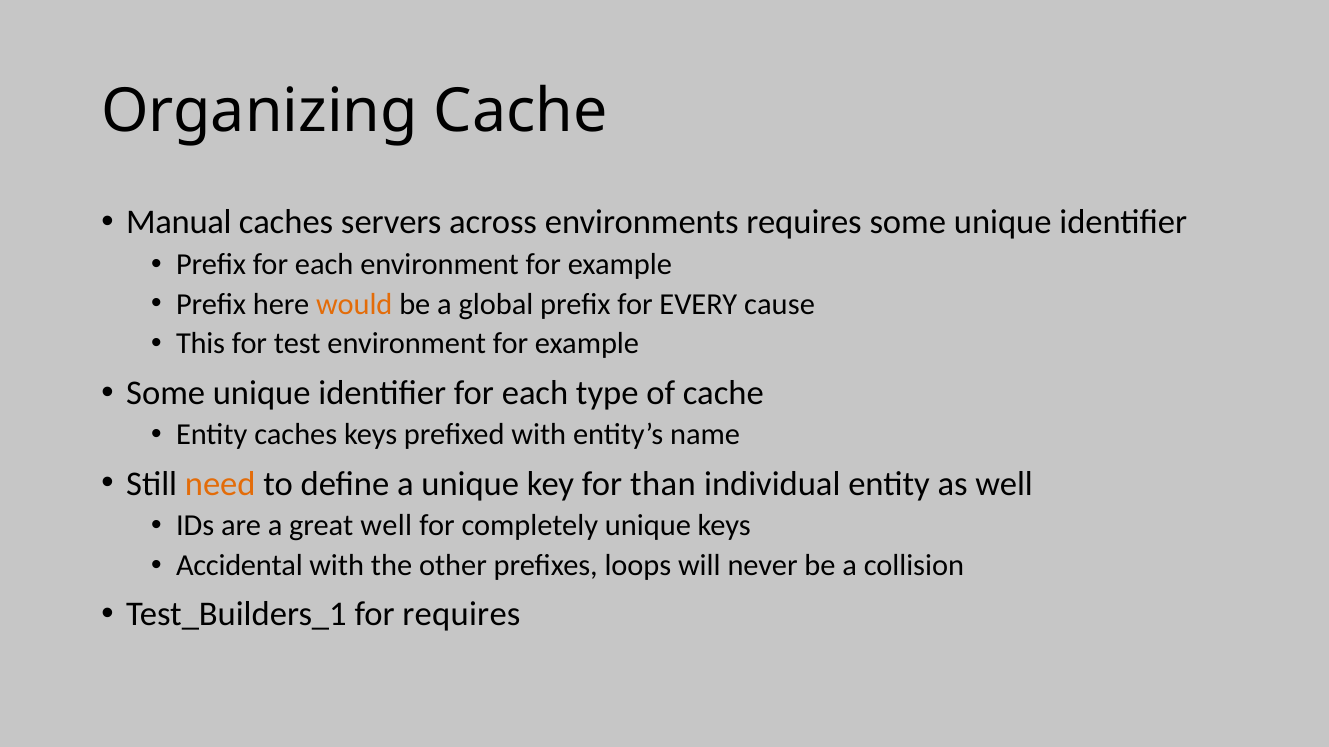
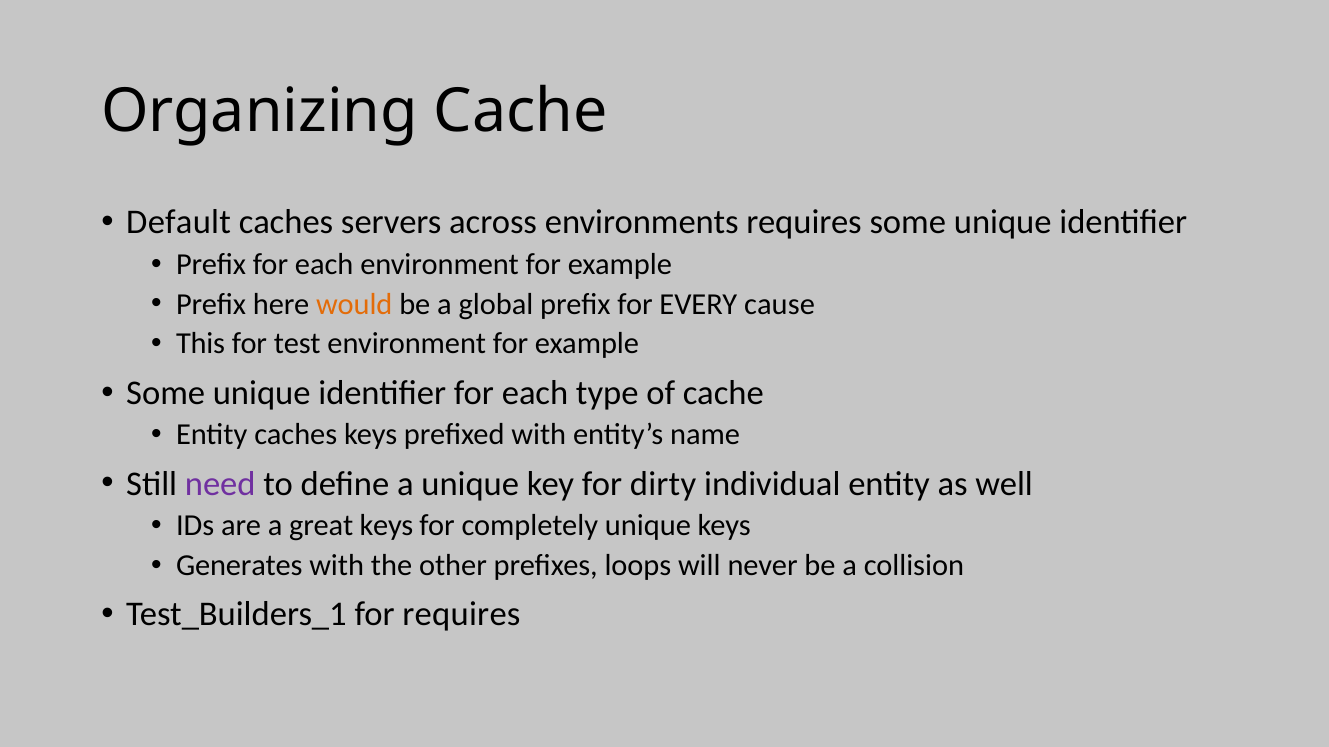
Manual: Manual -> Default (179, 222)
need colour: orange -> purple (220, 484)
than: than -> dirty (663, 484)
great well: well -> keys (387, 526)
Accidental: Accidental -> Generates (239, 566)
